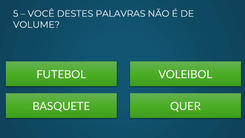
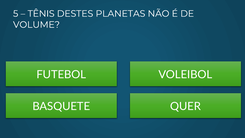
VOCÊ: VOCÊ -> TÊNIS (41, 14)
PALAVRAS: PALAVRAS -> PLANETAS (120, 14)
